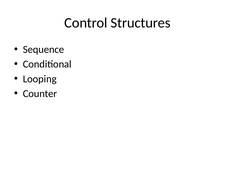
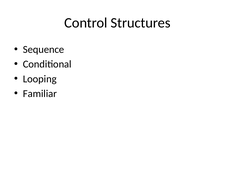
Counter: Counter -> Familiar (40, 93)
